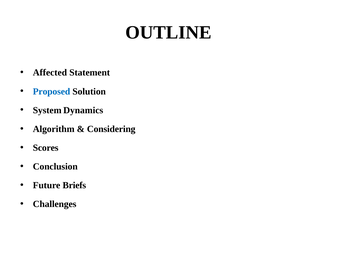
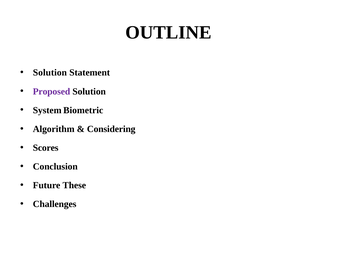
Affected: Affected -> Solution (50, 73)
Proposed colour: blue -> purple (52, 91)
Dynamics: Dynamics -> Biometric (83, 110)
Briefs: Briefs -> These (74, 185)
